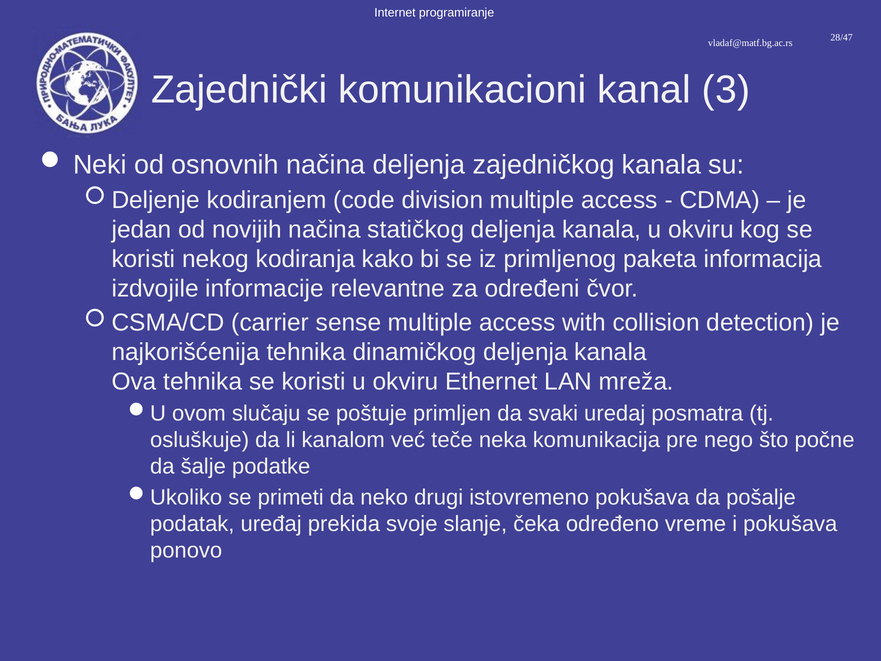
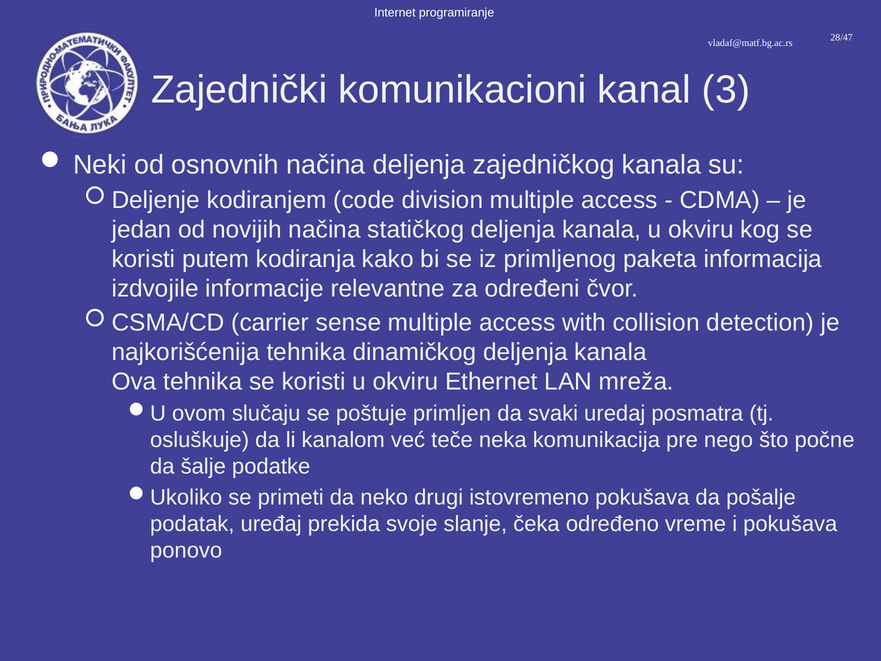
nekog: nekog -> putem (216, 259)
